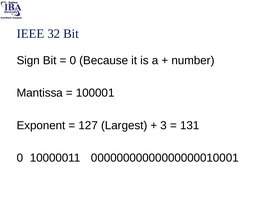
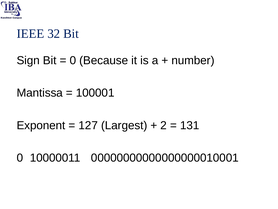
3: 3 -> 2 (164, 125)
